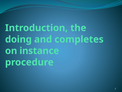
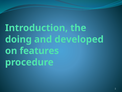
completes: completes -> developed (79, 39)
instance: instance -> features (39, 51)
